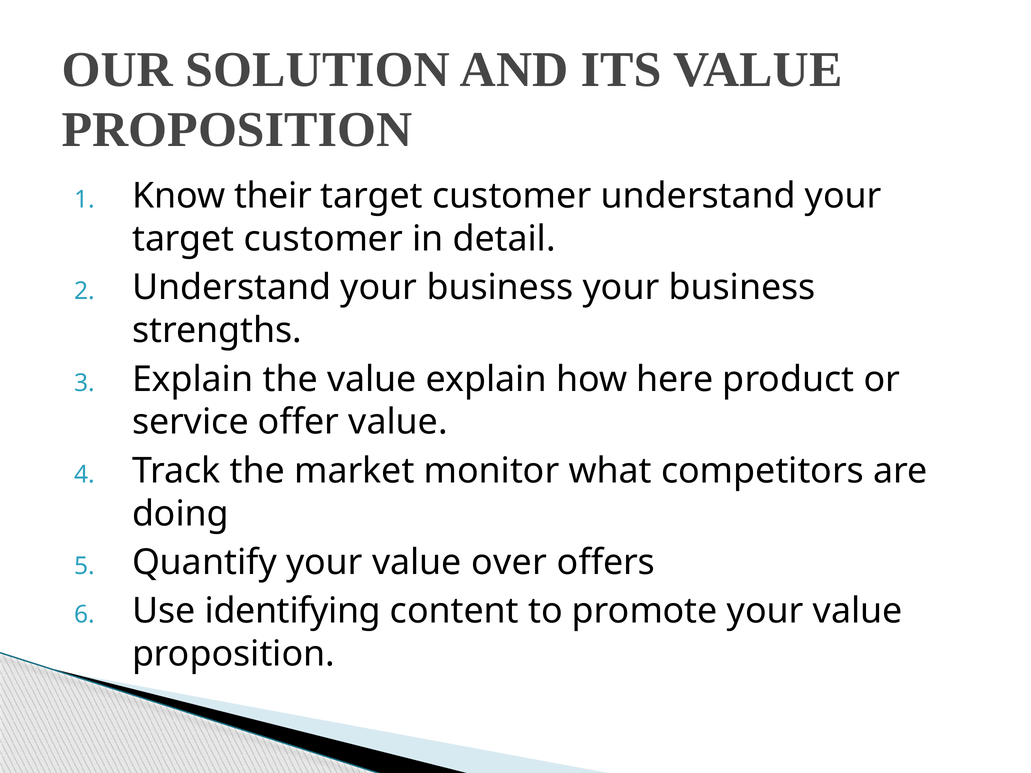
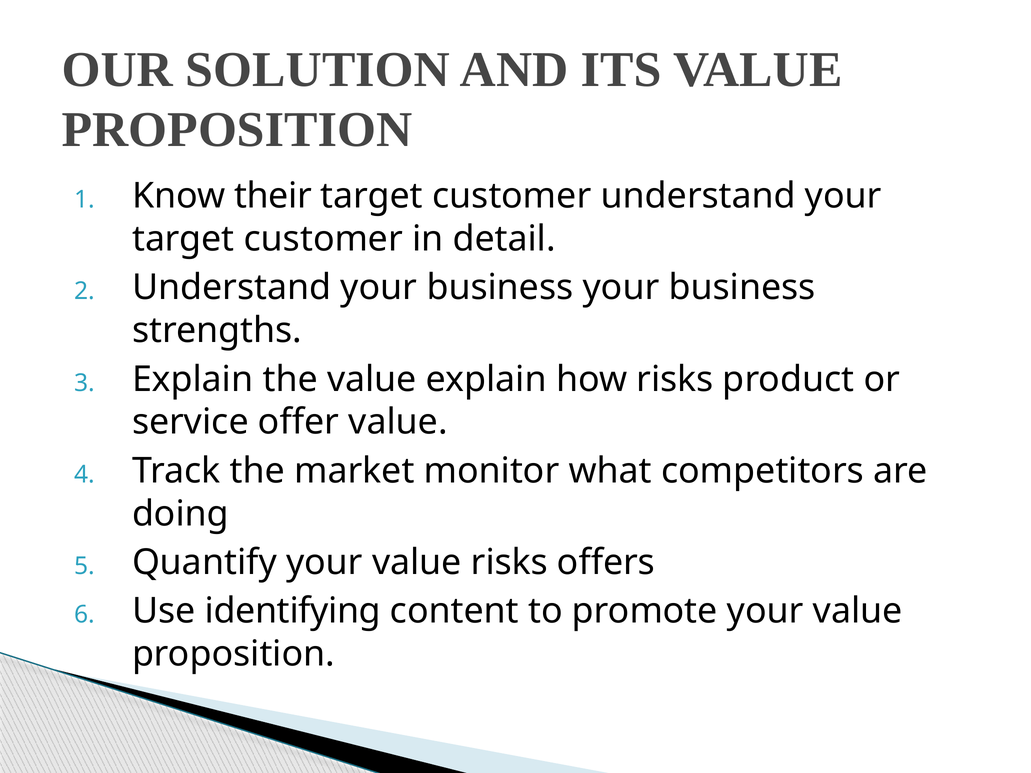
how here: here -> risks (675, 379)
value over: over -> risks (509, 563)
